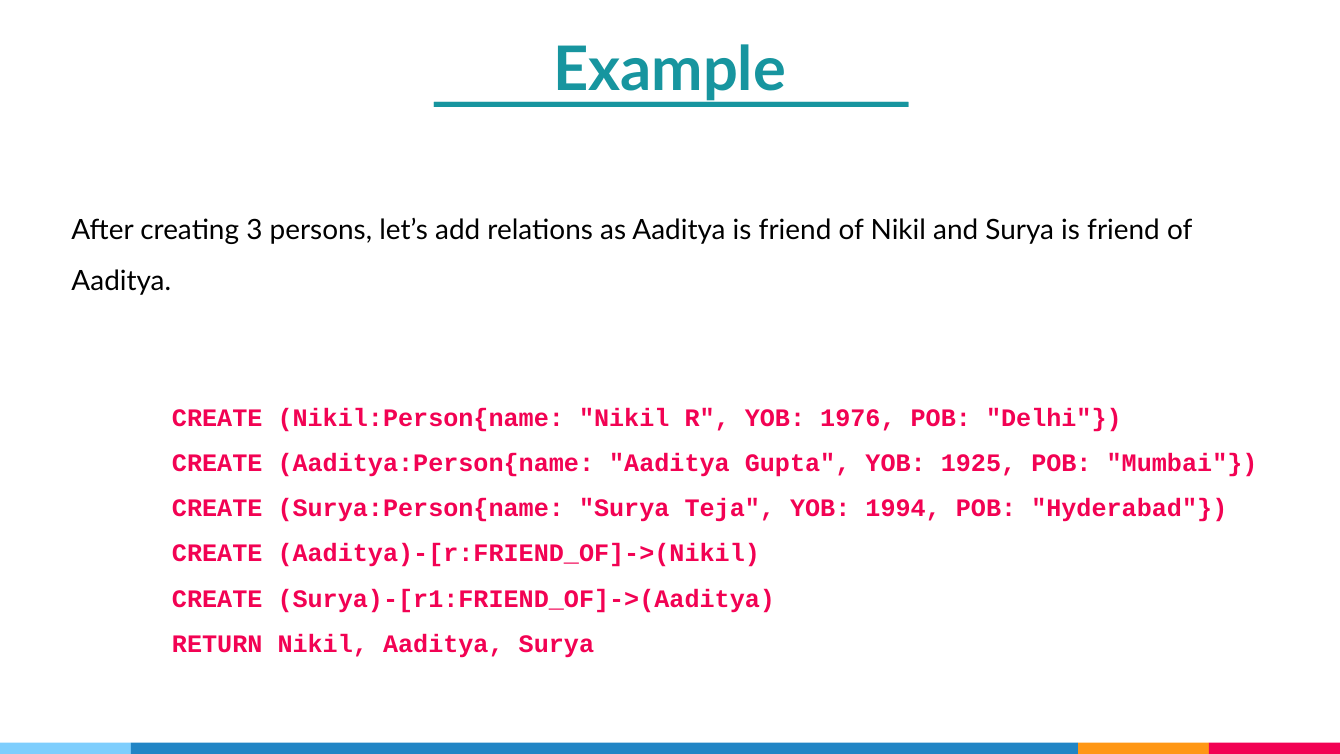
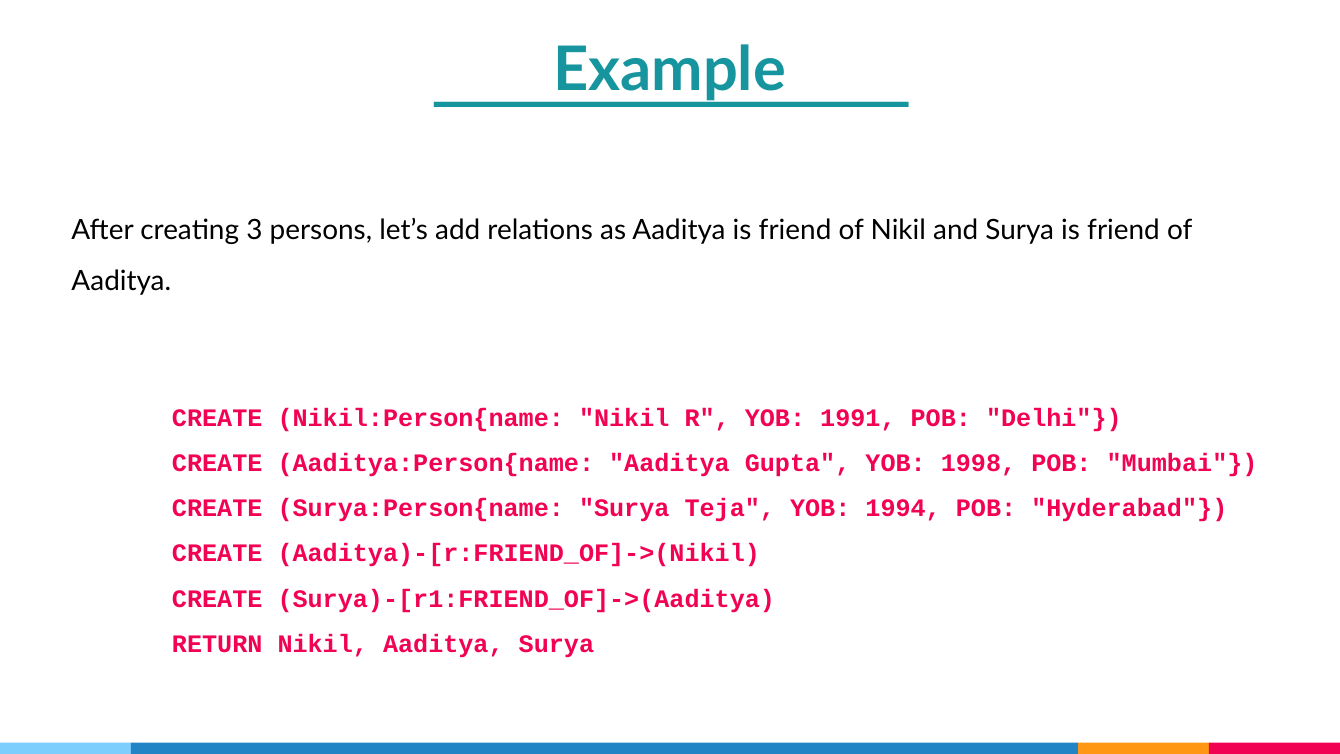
1976: 1976 -> 1991 (858, 418)
1925: 1925 -> 1998 (979, 463)
